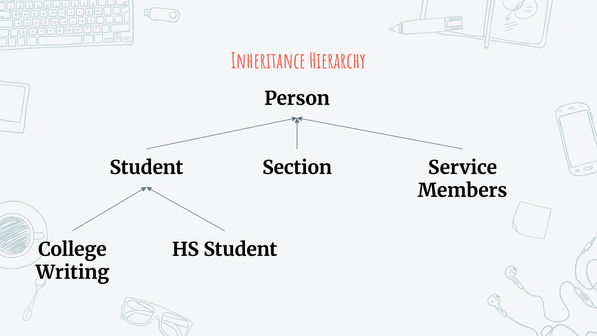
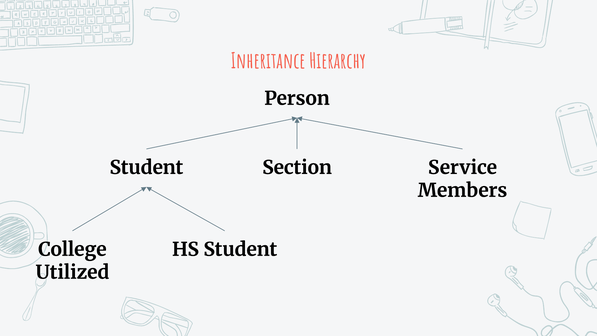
Writing: Writing -> Utilized (72, 272)
